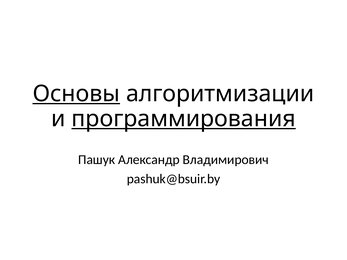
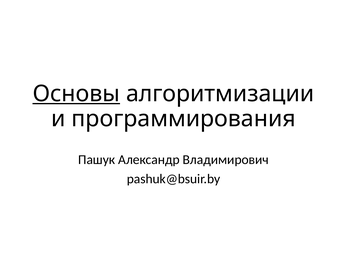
программирования underline: present -> none (184, 119)
